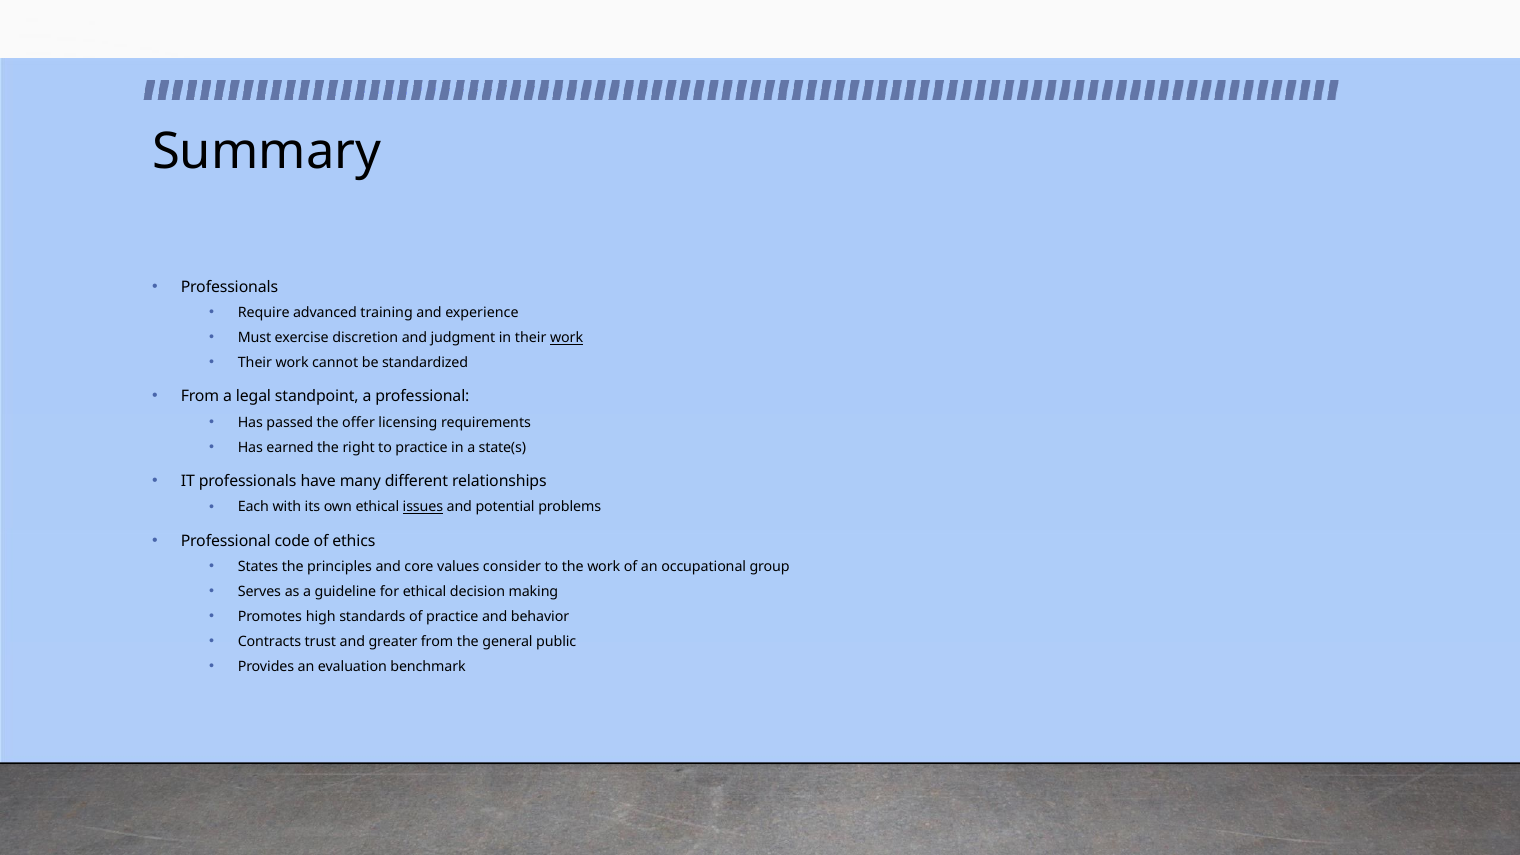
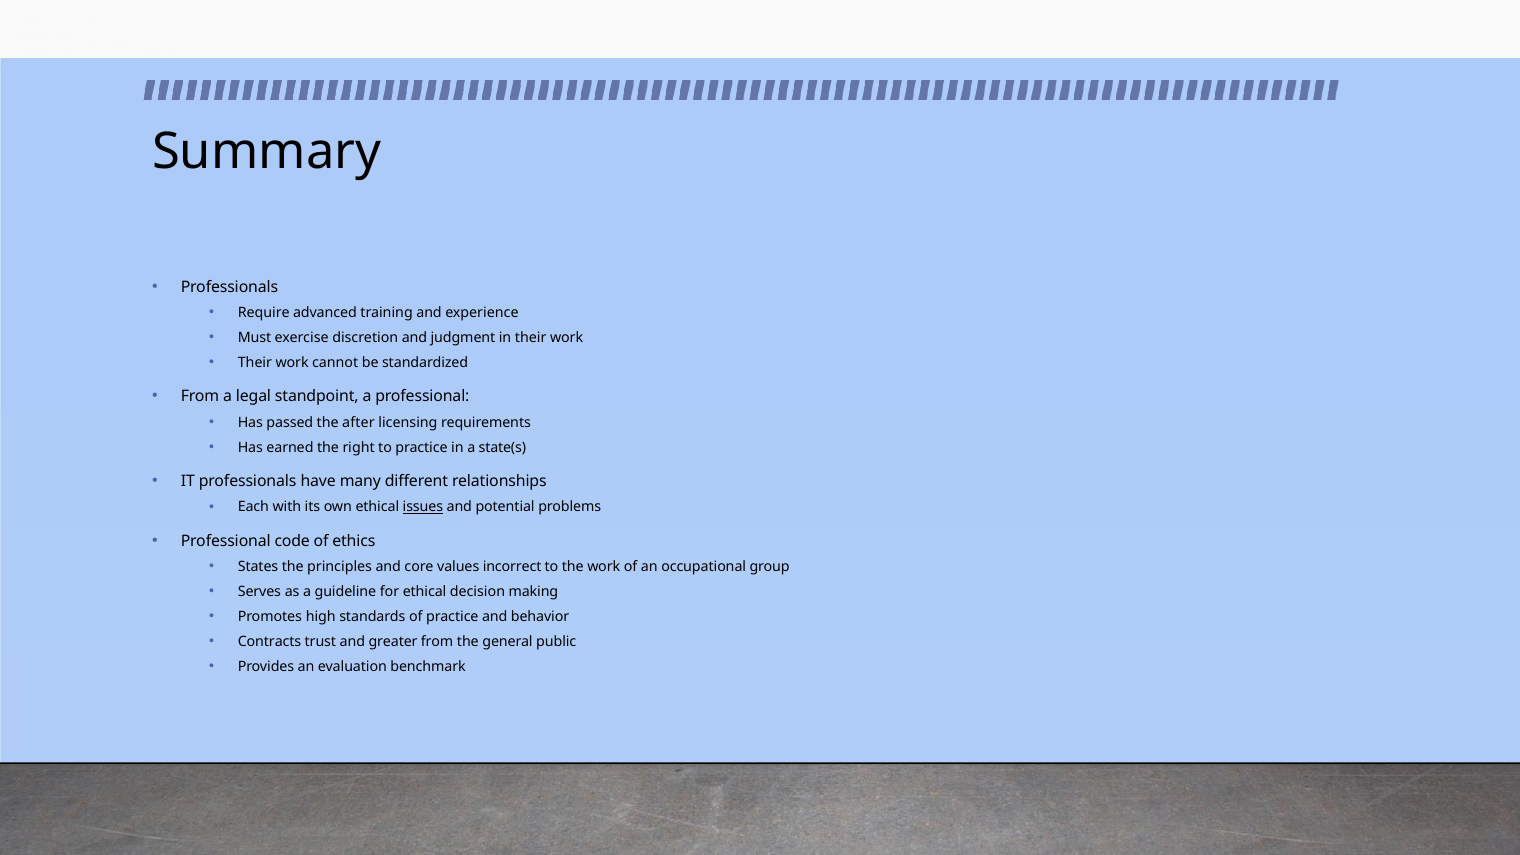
work underline: present -> none (567, 338)
offer: offer -> after (359, 422)
consider: consider -> incorrect (512, 567)
